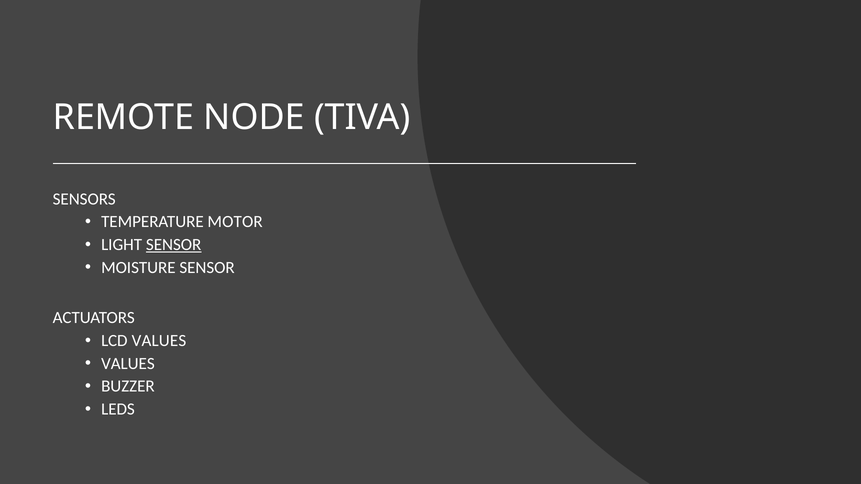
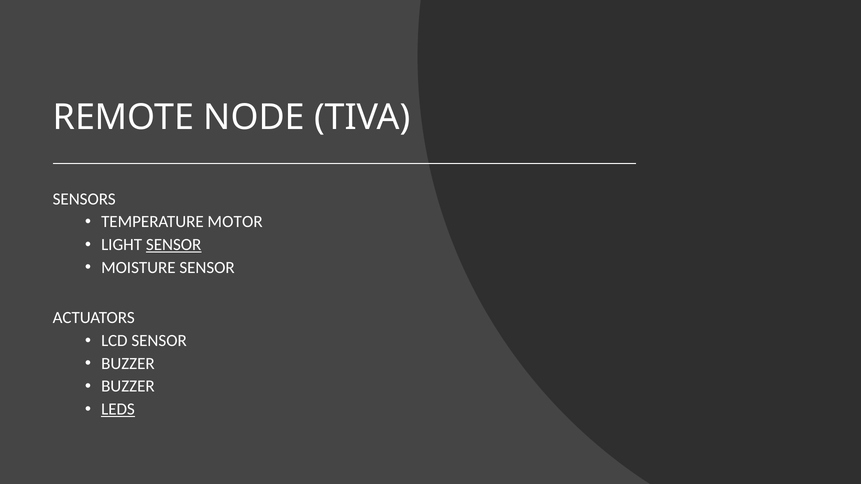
LCD VALUES: VALUES -> SENSOR (159, 341)
VALUES: VALUES -> BUZZER (128, 364)
LEDS underline: none -> present (118, 409)
